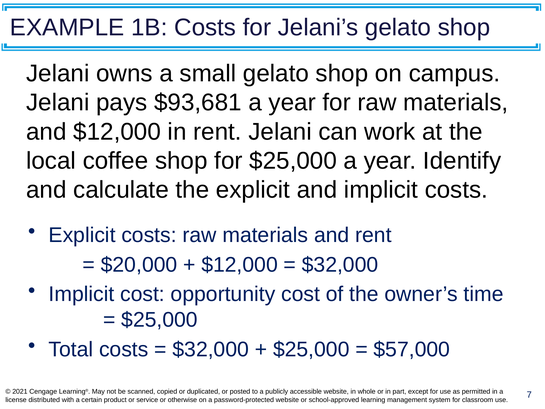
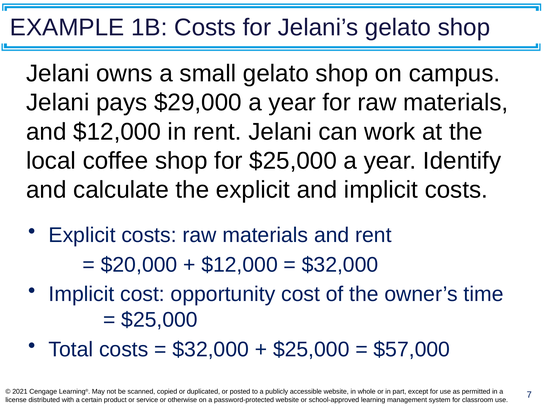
$93,681: $93,681 -> $29,000 (198, 103)
